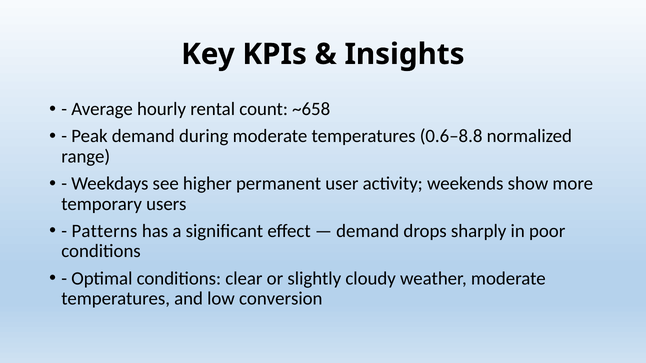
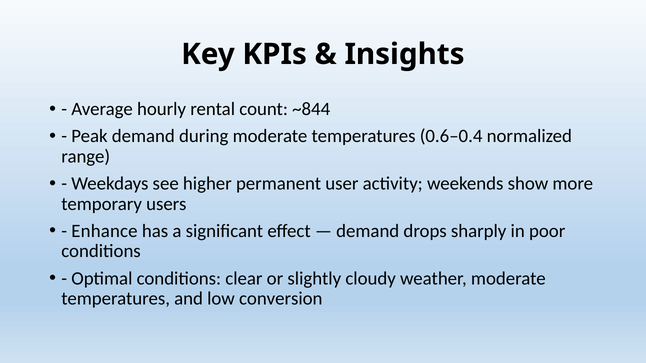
~658: ~658 -> ~844 (311, 109)
0.6–8.8: 0.6–8.8 -> 0.6–0.4 (451, 136)
Patterns: Patterns -> Enhance (104, 231)
